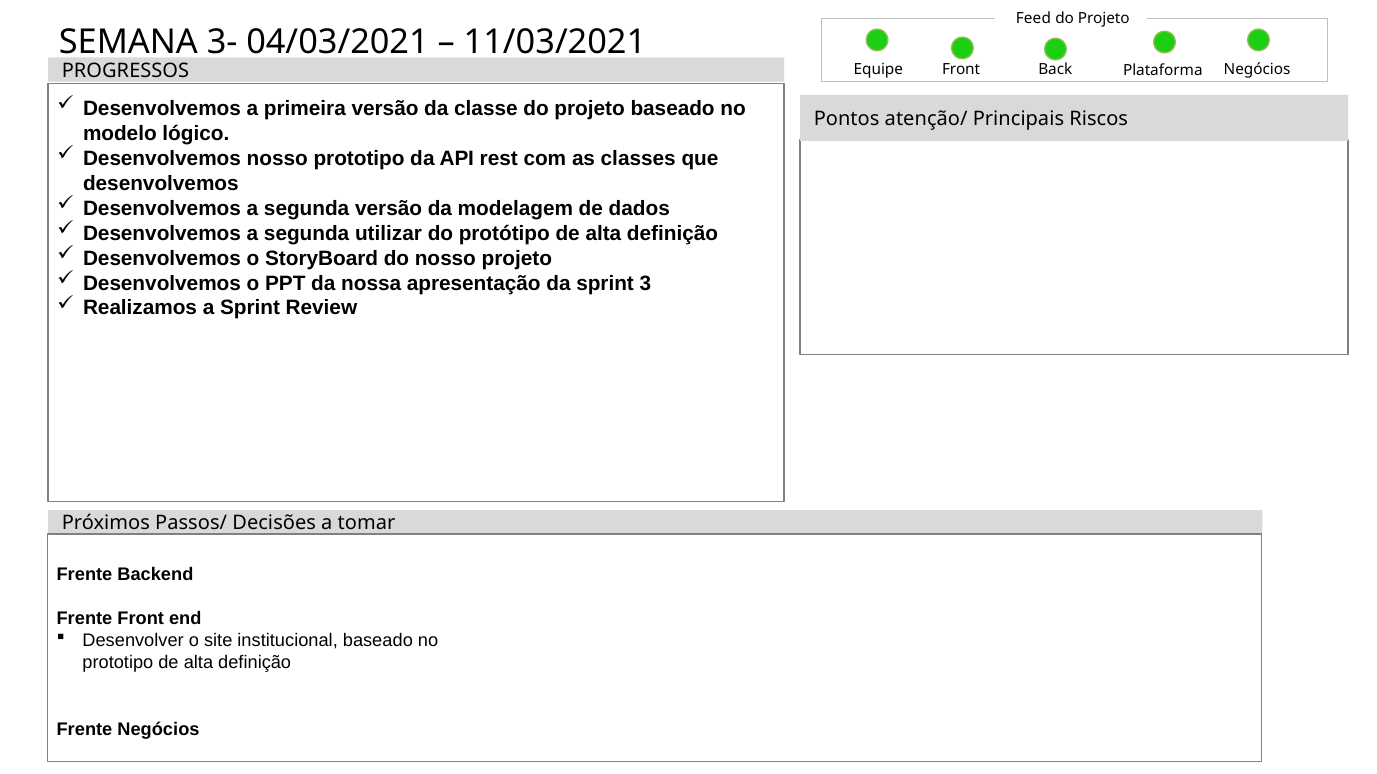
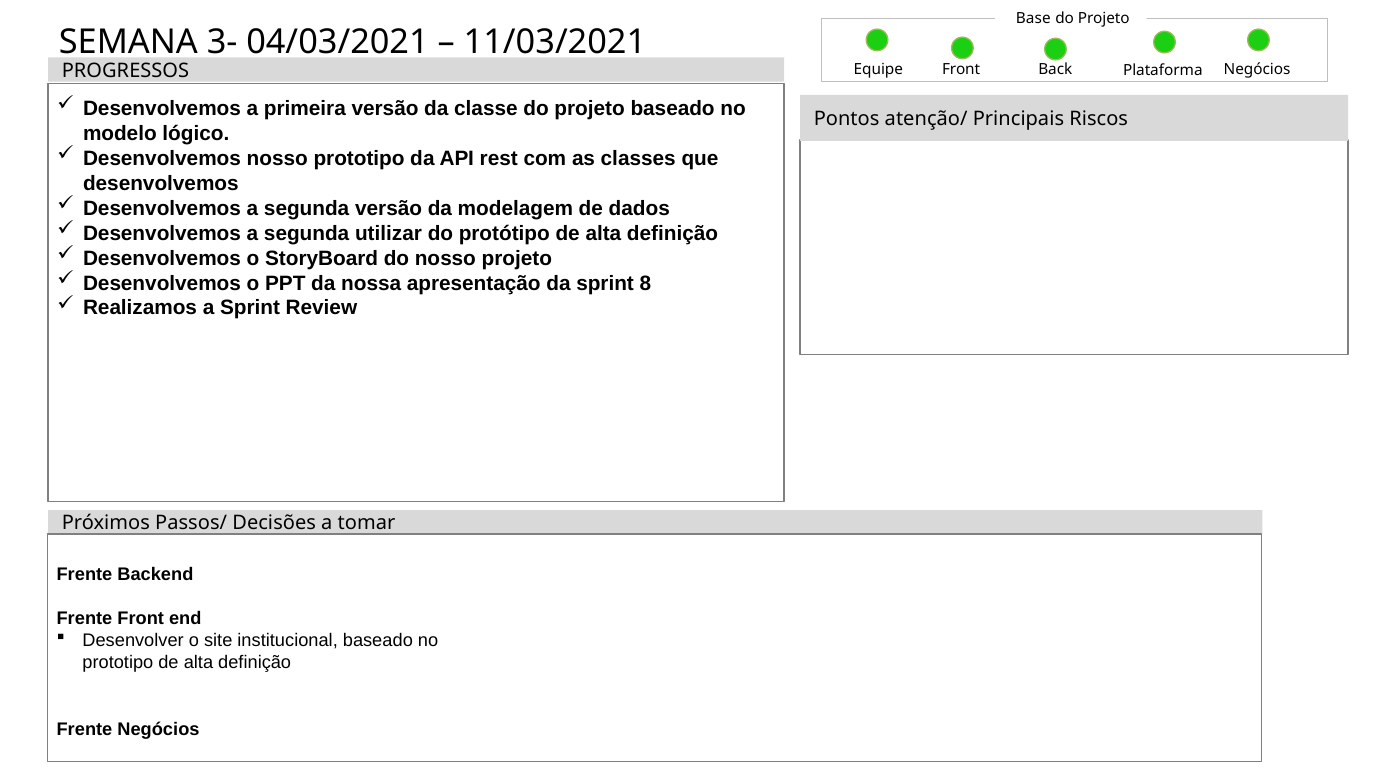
Feed: Feed -> Base (1033, 19)
3: 3 -> 8 (646, 283)
